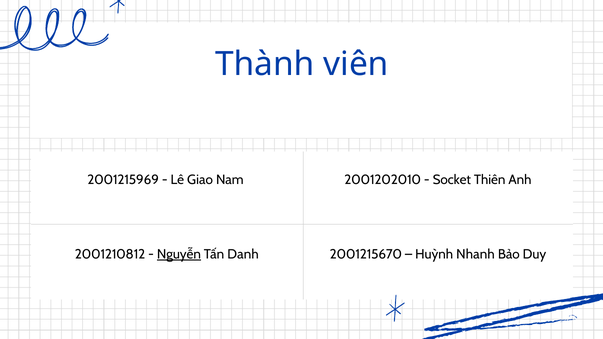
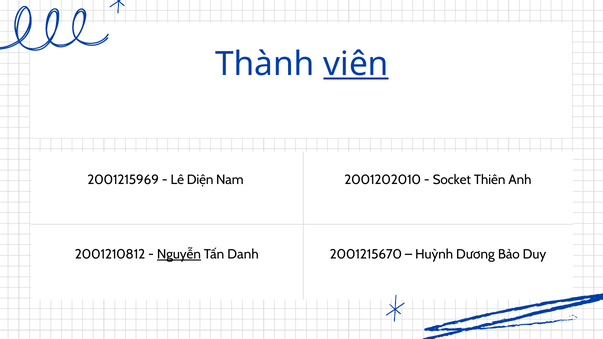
viên underline: none -> present (356, 64)
Giao: Giao -> Diện (200, 180)
Nhanh: Nhanh -> Dương (475, 254)
